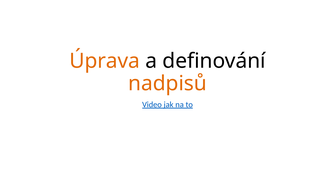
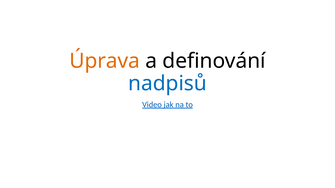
nadpisů colour: orange -> blue (167, 84)
